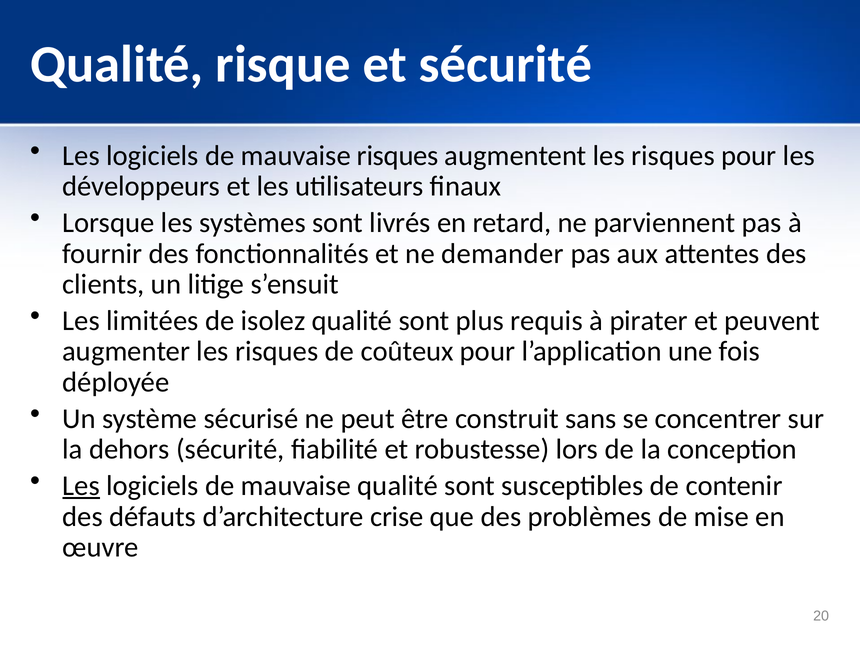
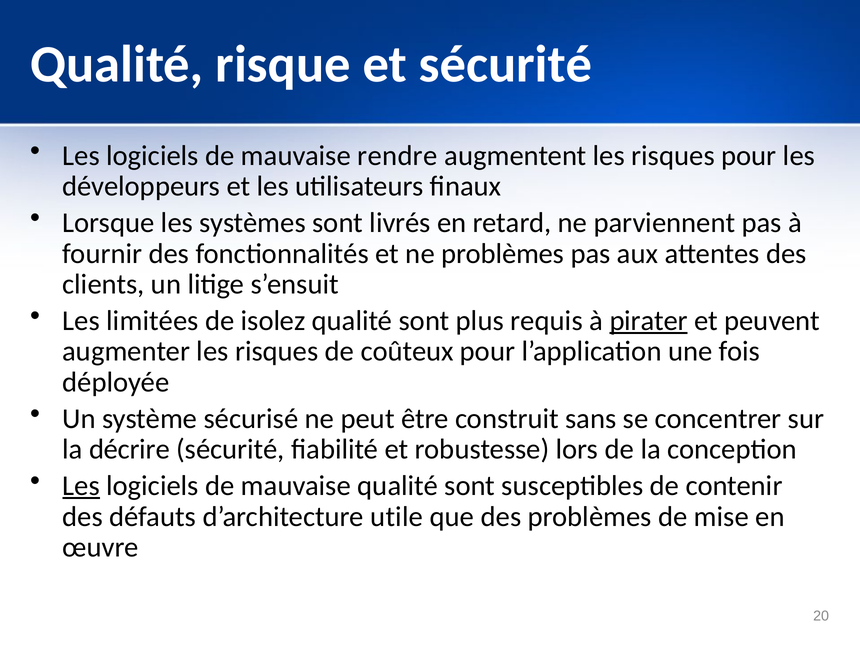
mauvaise risques: risques -> rendre (397, 156)
ne demander: demander -> problèmes (503, 254)
pirater underline: none -> present (649, 321)
dehors: dehors -> décrire (129, 450)
crise: crise -> utile (397, 517)
